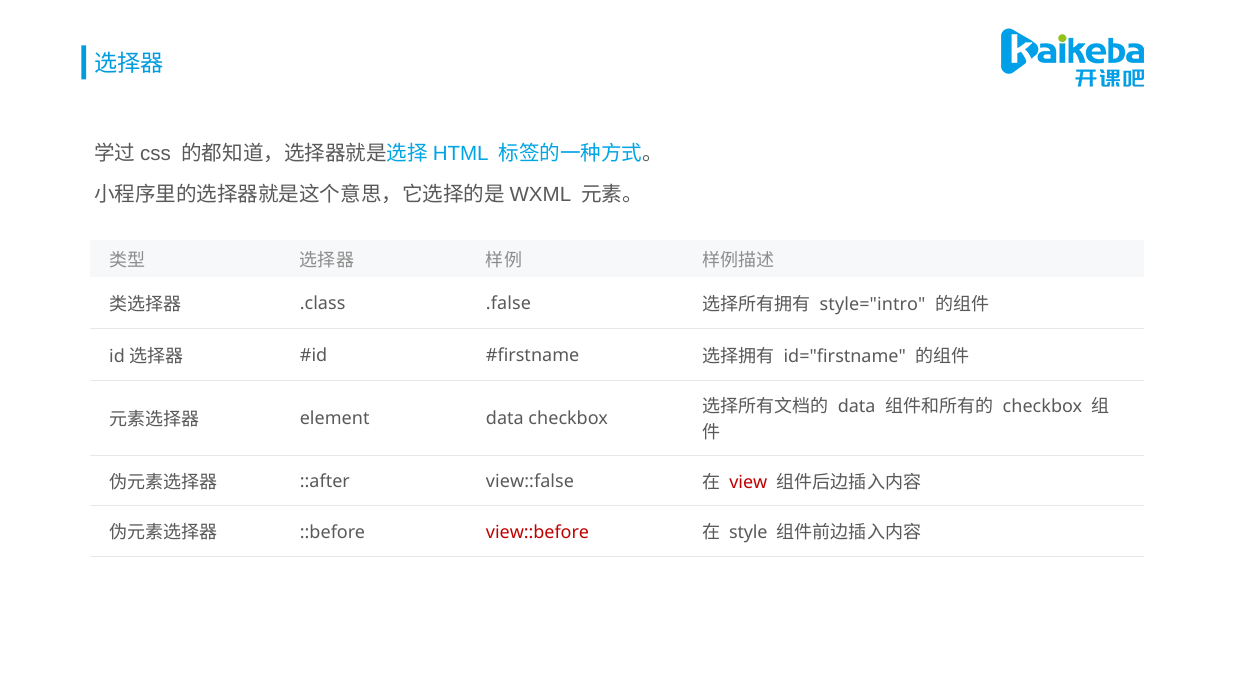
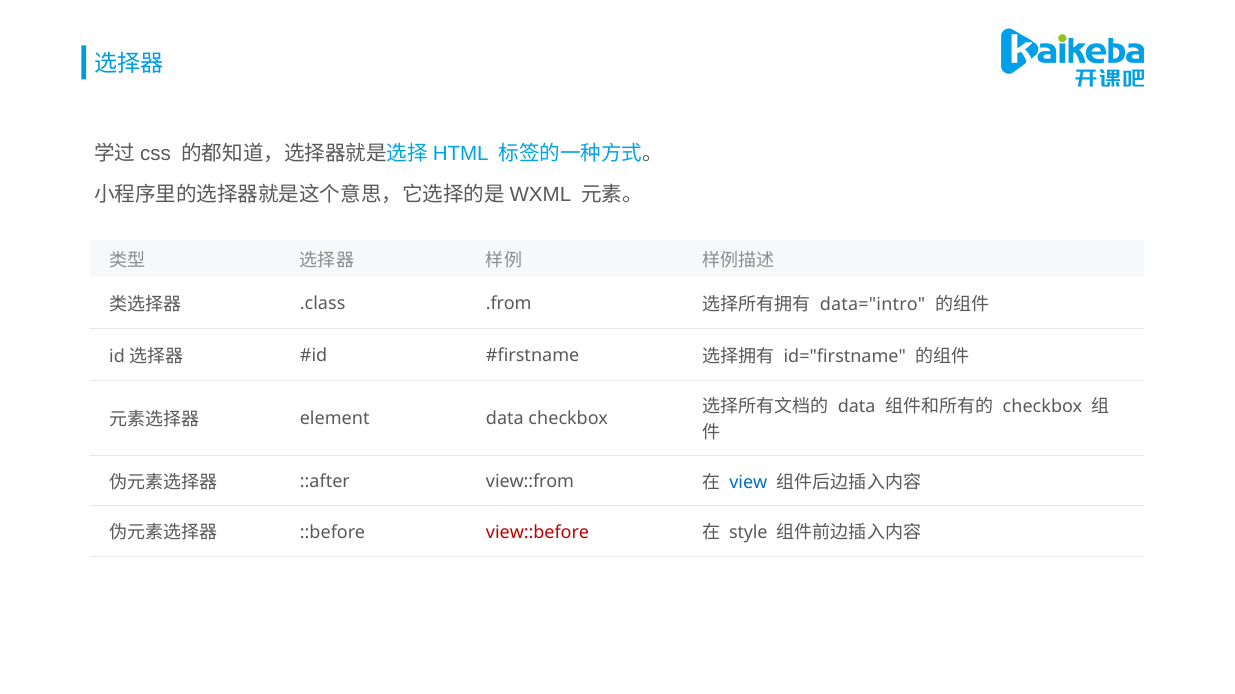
.false: .false -> .from (509, 304)
style="intro: style="intro -> data="intro (873, 305)
view::false: view::false -> view::from (530, 482)
view colour: red -> blue (748, 483)
